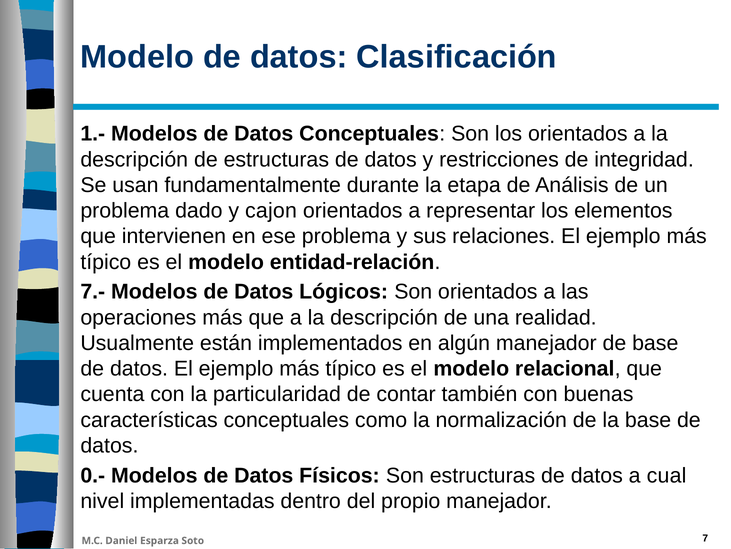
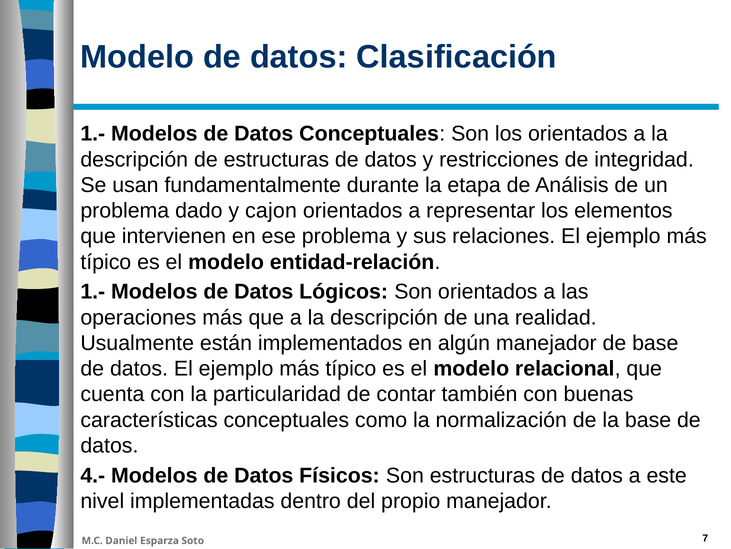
7.-: 7.- -> 1.- (93, 291)
0.-: 0.- -> 4.- (93, 475)
cual: cual -> este (667, 475)
